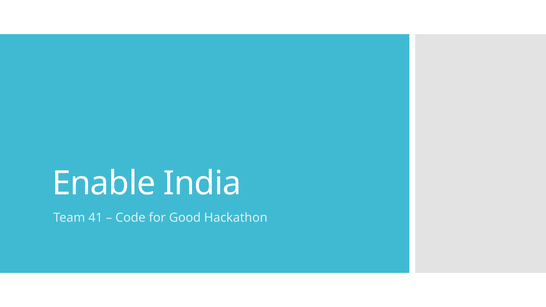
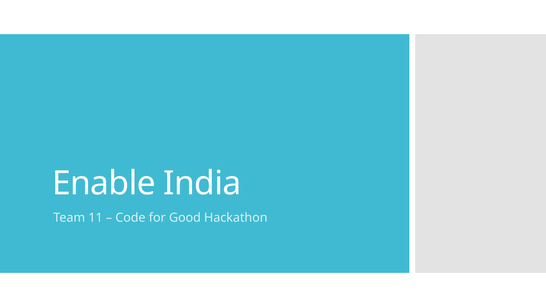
41: 41 -> 11 (96, 218)
